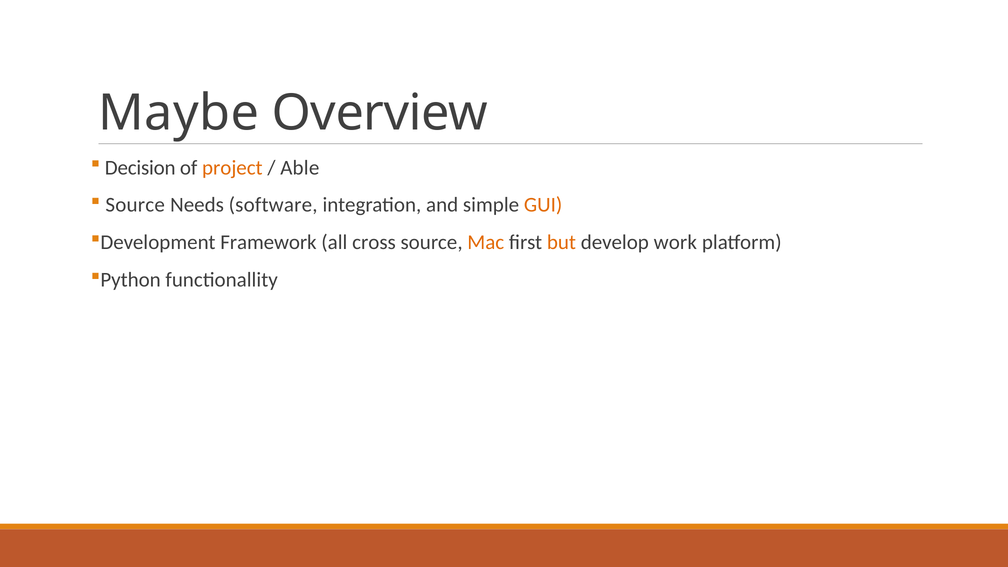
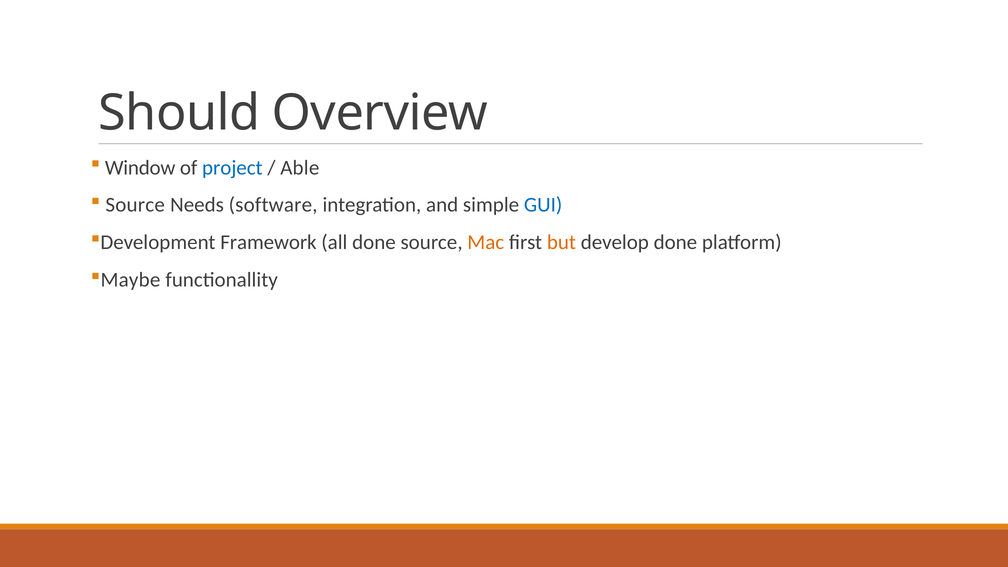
Maybe: Maybe -> Should (179, 113)
Decision: Decision -> Window (140, 168)
project colour: orange -> blue (232, 168)
GUI colour: orange -> blue (543, 205)
all cross: cross -> done (374, 242)
develop work: work -> done (675, 242)
Python: Python -> Maybe (130, 280)
